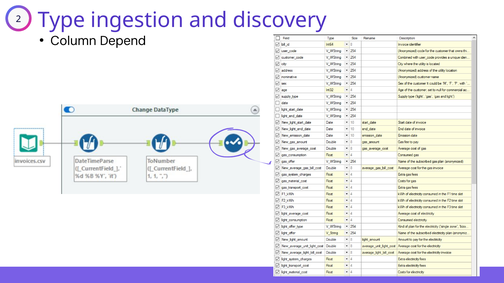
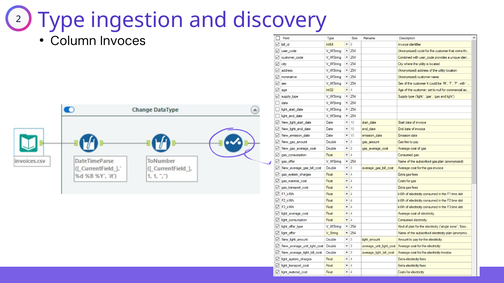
Depend: Depend -> Invoces (123, 41)
